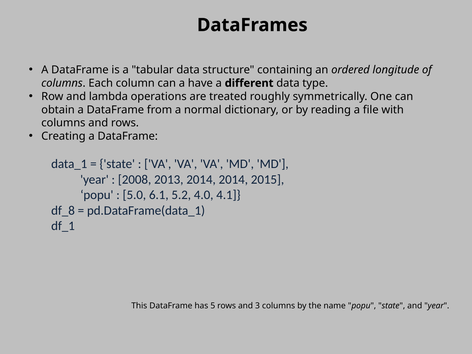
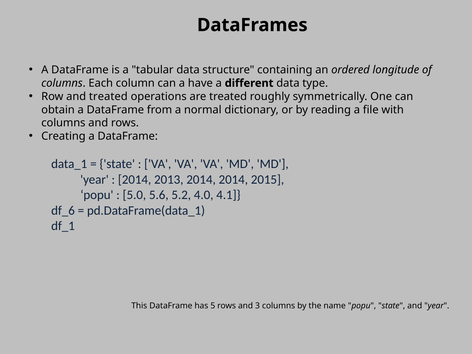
and lambda: lambda -> treated (108, 96)
2008: 2008 -> 2014 (135, 180)
6.1: 6.1 -> 5.6 (159, 195)
df_8: df_8 -> df_6 (63, 211)
